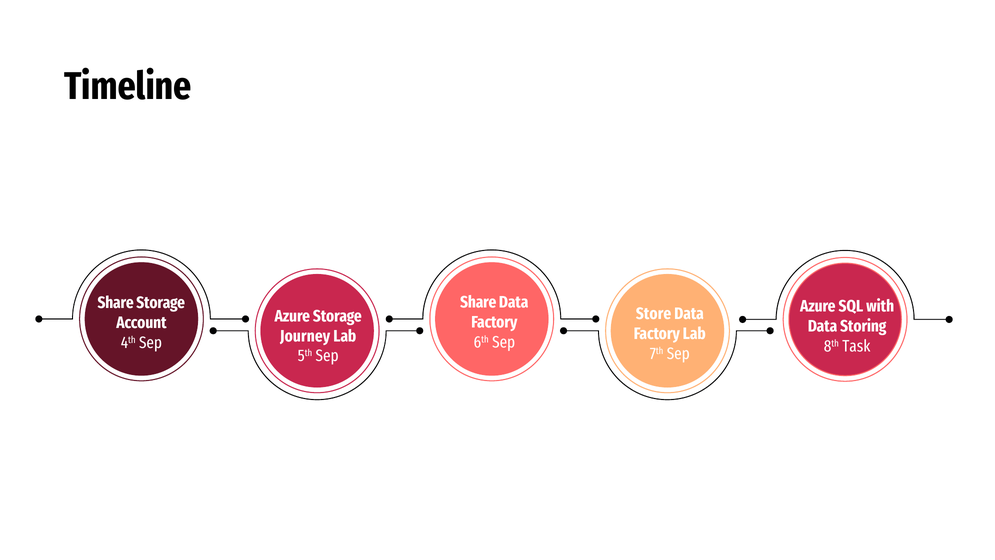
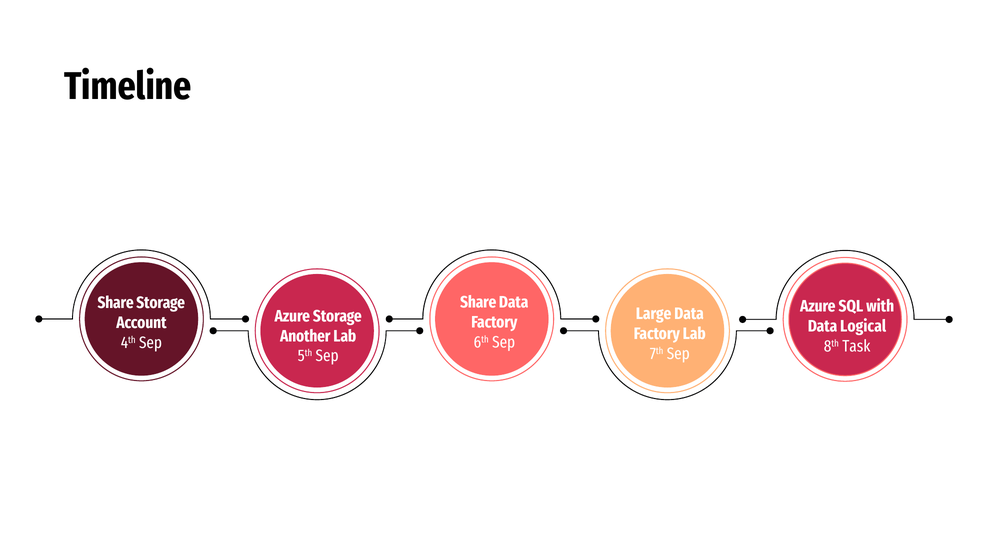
Store: Store -> Large (654, 314)
Storing: Storing -> Logical (863, 326)
Journey: Journey -> Another (305, 336)
